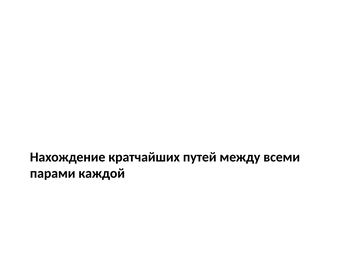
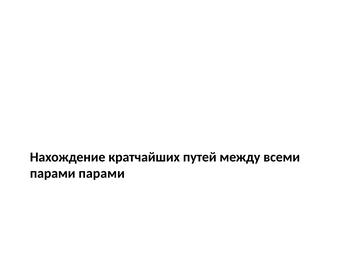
парами каждой: каждой -> парами (102, 173)
